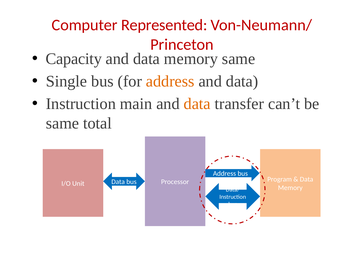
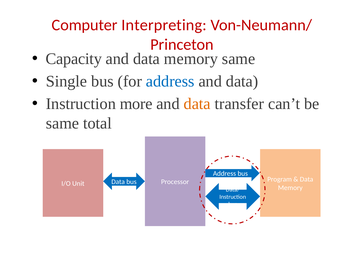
Represented: Represented -> Interpreting (164, 25)
address colour: orange -> blue (170, 81)
main: main -> more (136, 104)
